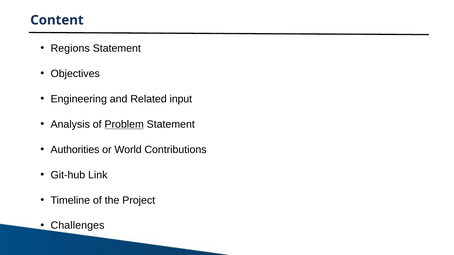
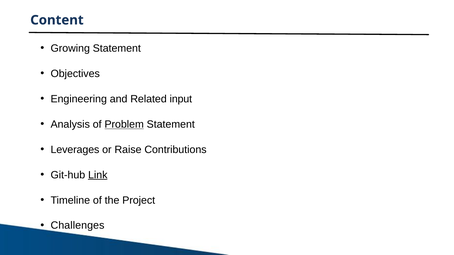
Regions: Regions -> Growing (70, 48)
Authorities: Authorities -> Leverages (75, 150)
World: World -> Raise (128, 150)
Link underline: none -> present (98, 175)
